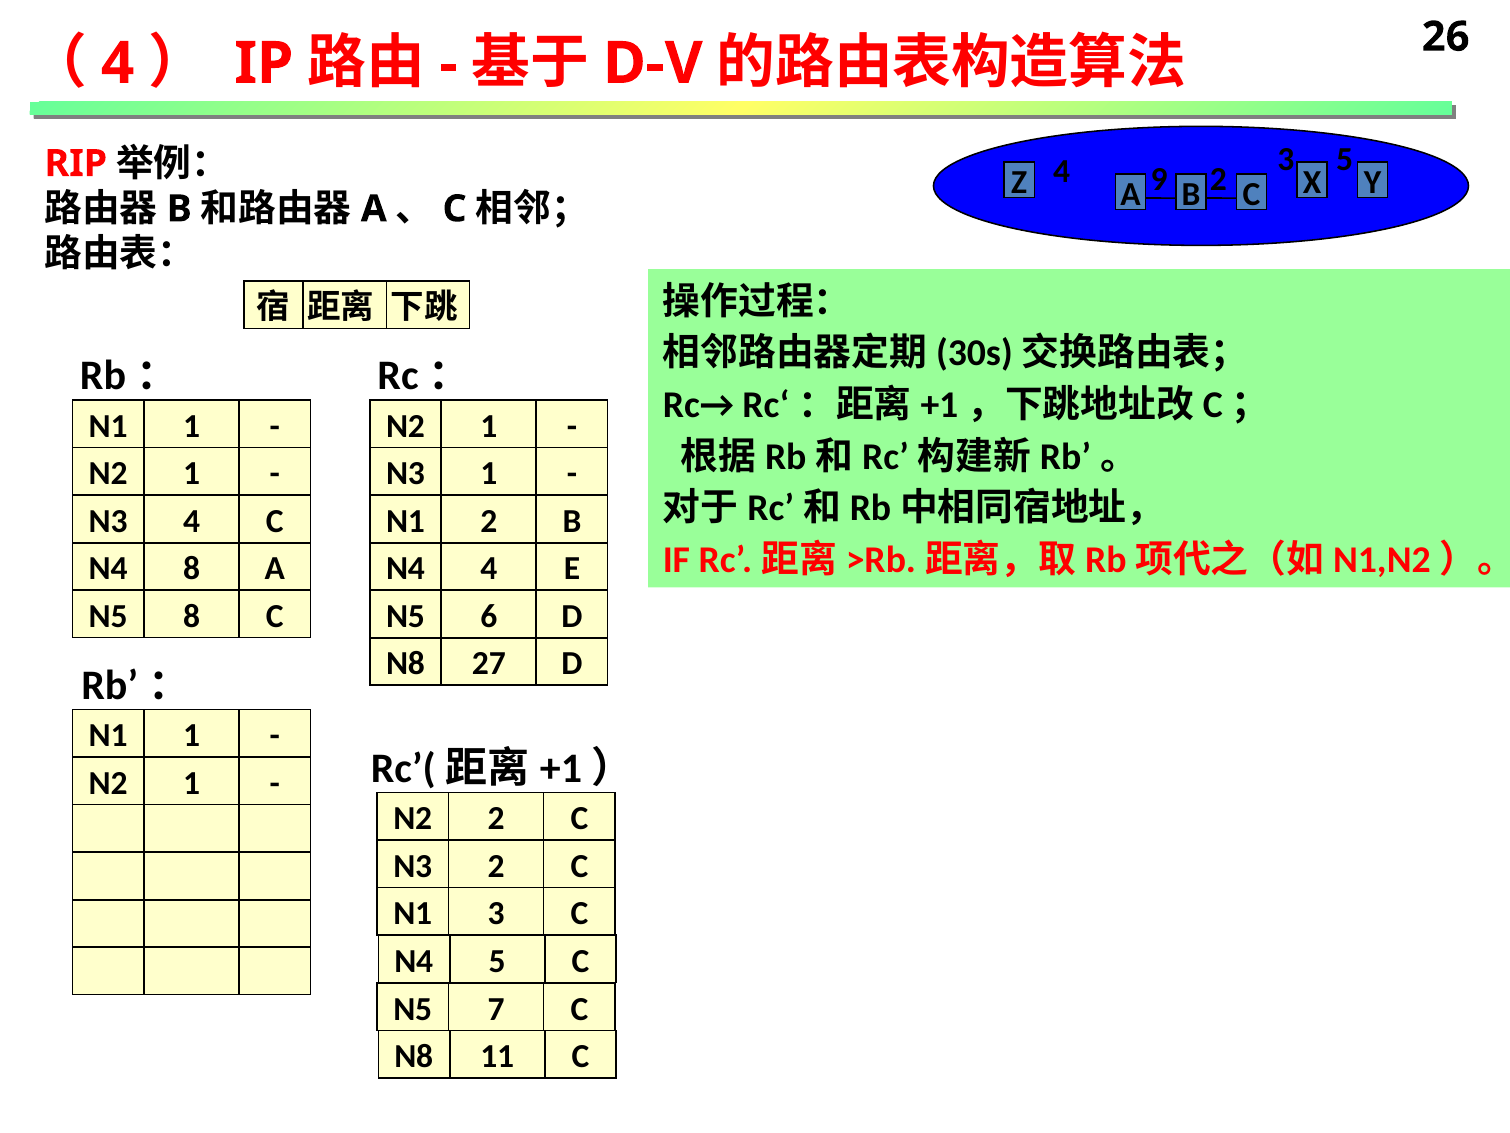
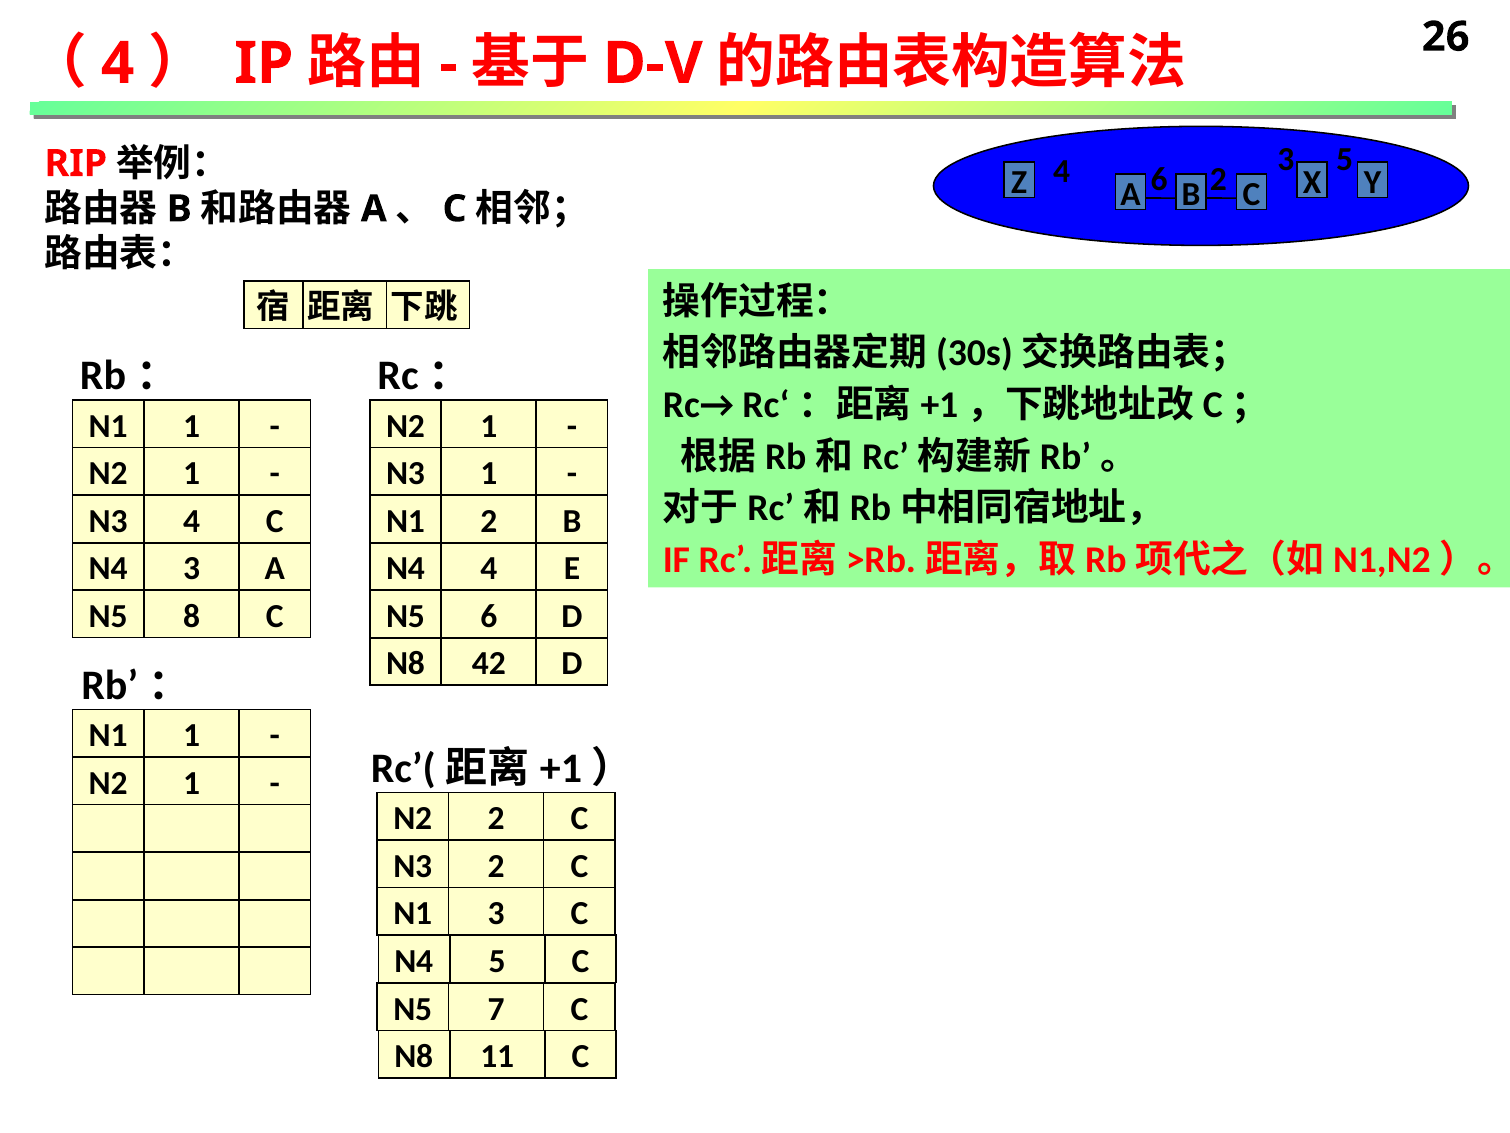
Z 9: 9 -> 6 (1159, 180)
N4 8: 8 -> 3 (192, 569)
27: 27 -> 42 (489, 664)
